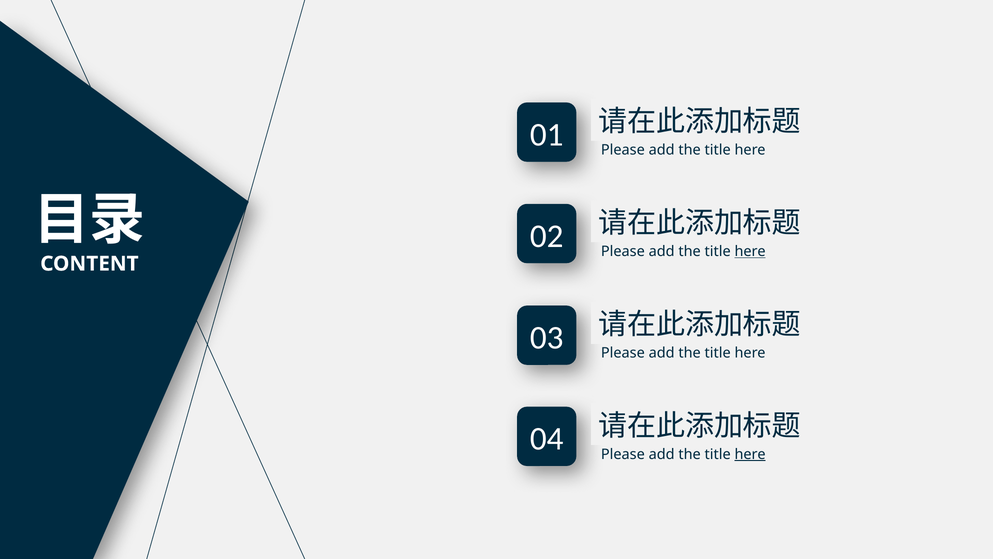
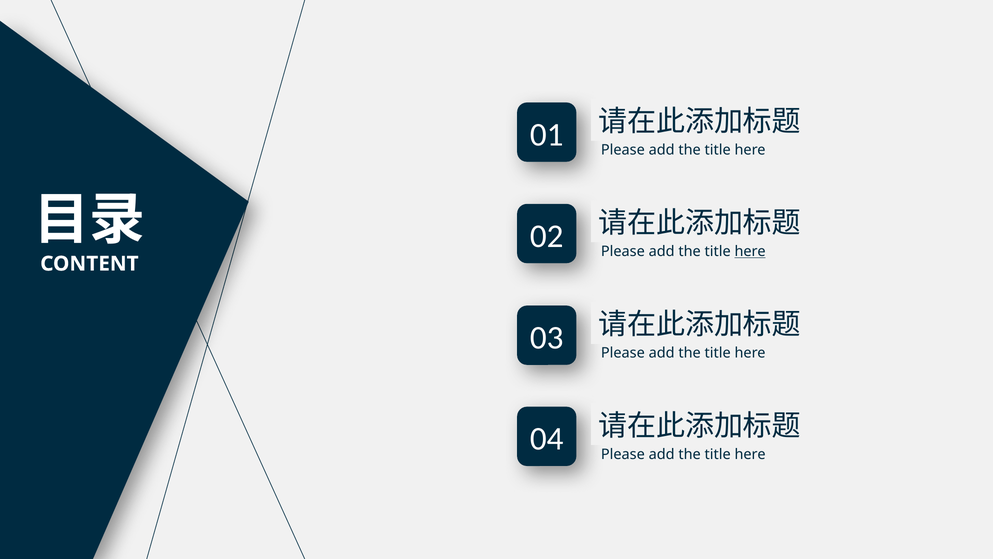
here underline: present -> none (750, 454)
